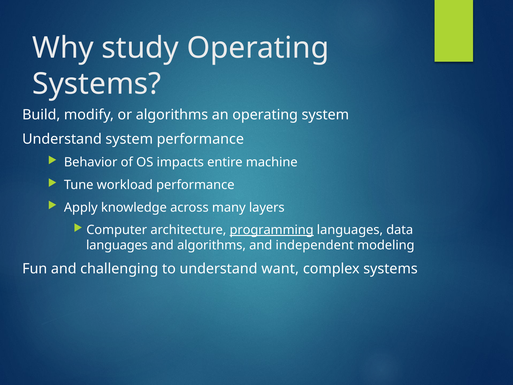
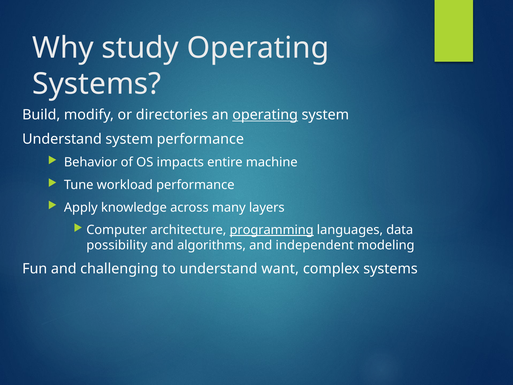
or algorithms: algorithms -> directories (172, 115)
operating underline: none -> present (265, 115)
languages: languages -> possibility (117, 245)
